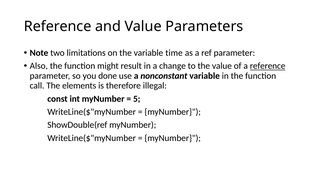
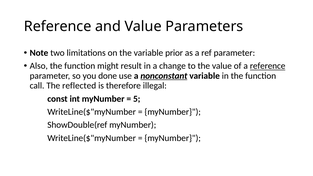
time: time -> prior (174, 53)
nonconstant underline: none -> present (164, 76)
elements: elements -> reflected (79, 86)
